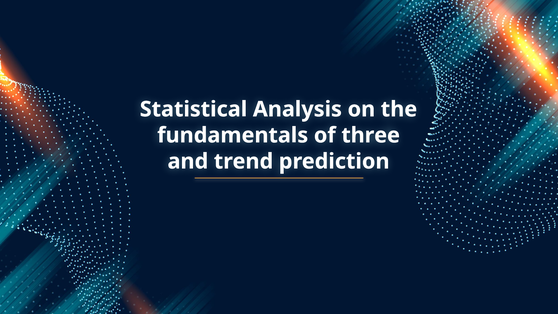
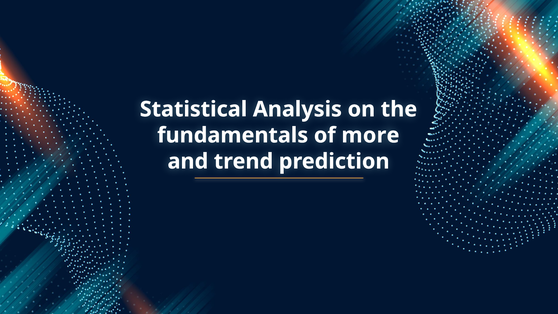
three: three -> more (370, 135)
